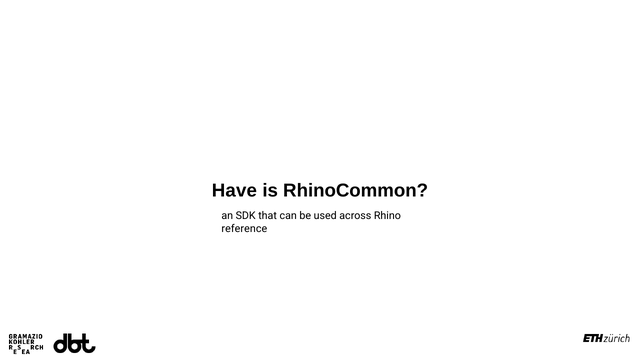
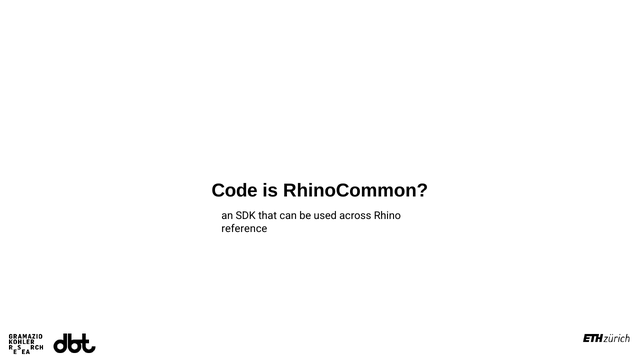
Have: Have -> Code (235, 190)
